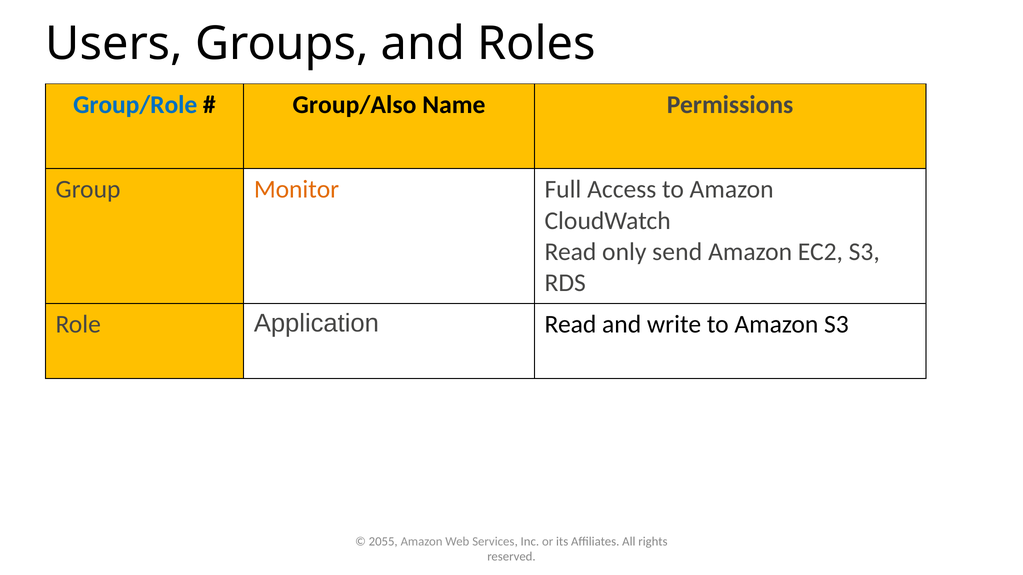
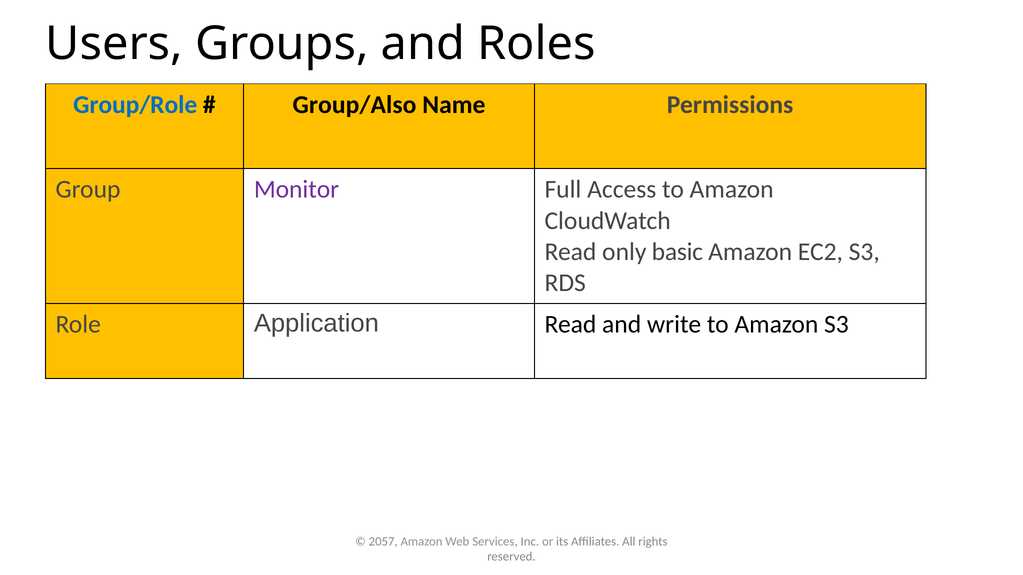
Monitor colour: orange -> purple (296, 190)
send: send -> basic (677, 252)
2055: 2055 -> 2057 (383, 542)
